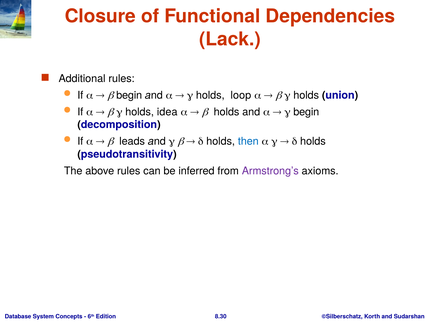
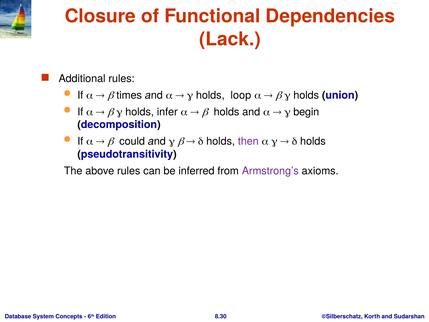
begin: begin -> times (129, 95)
idea: idea -> infer (167, 112)
leads: leads -> could (132, 141)
then colour: blue -> purple (248, 141)
